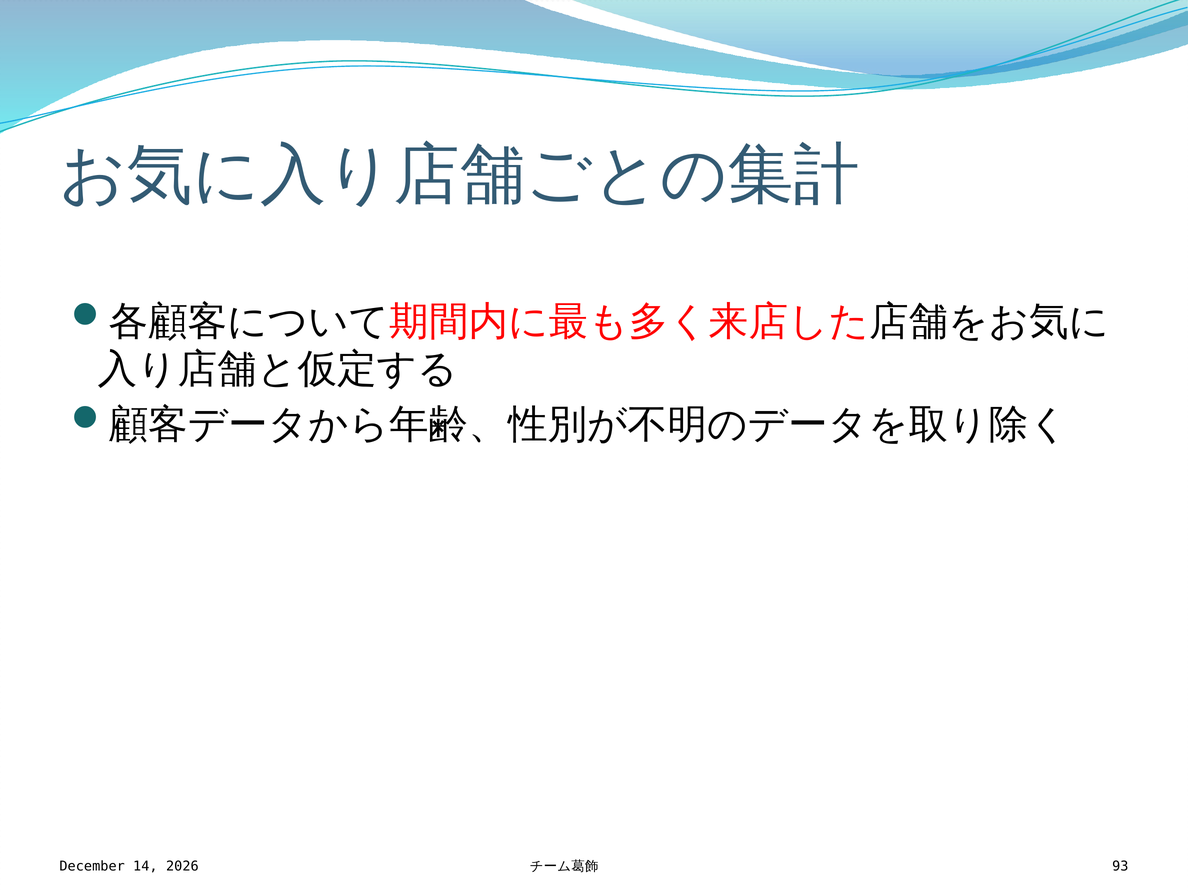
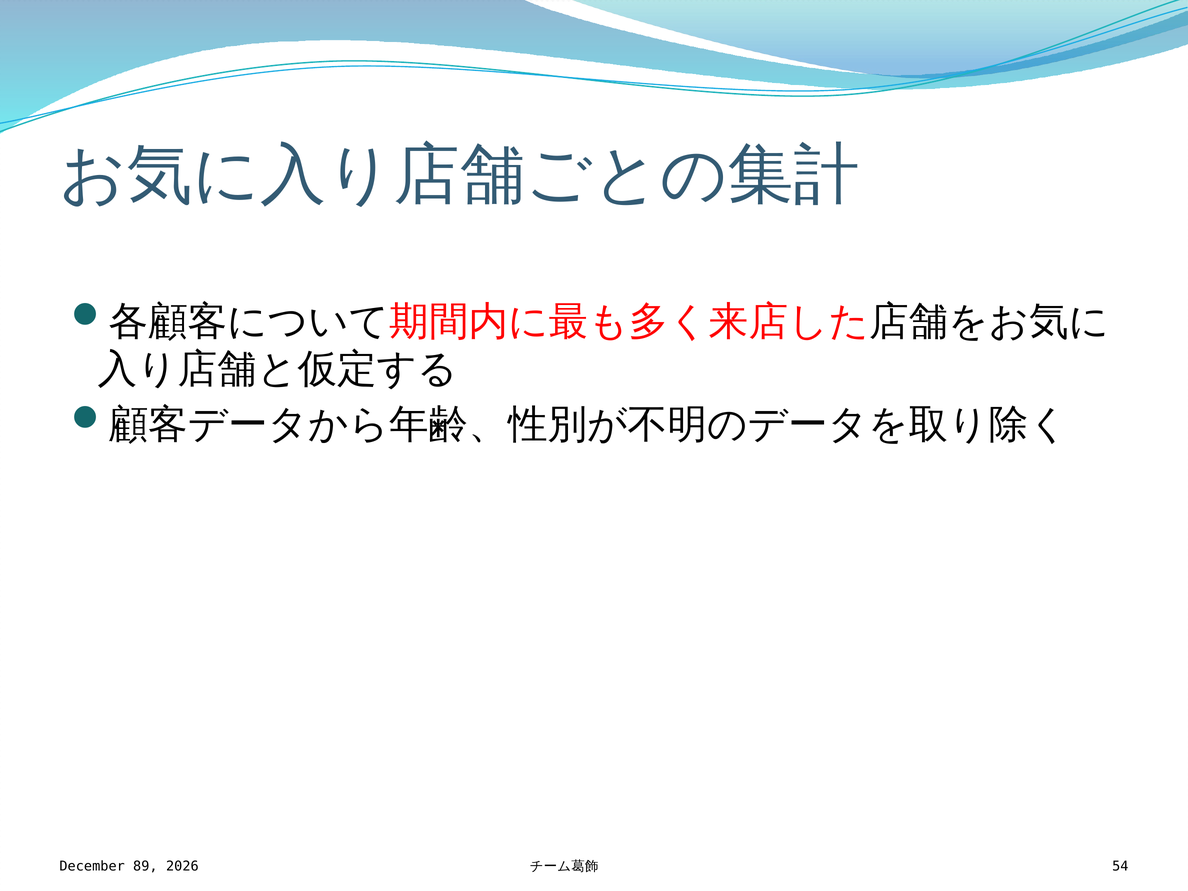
14: 14 -> 89 (145, 866)
93: 93 -> 54 (1120, 866)
